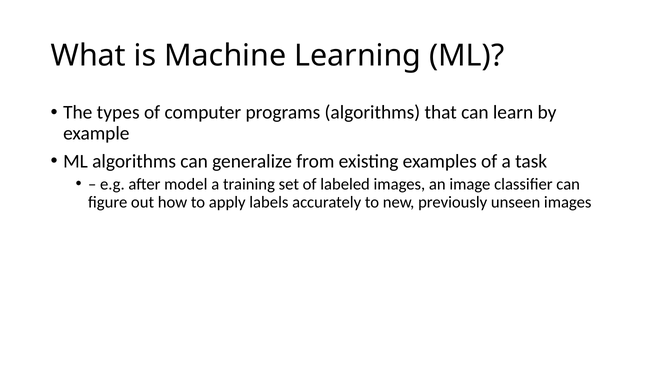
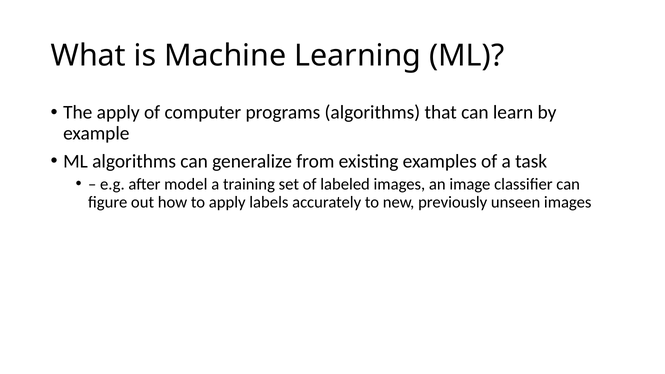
The types: types -> apply (118, 112)
